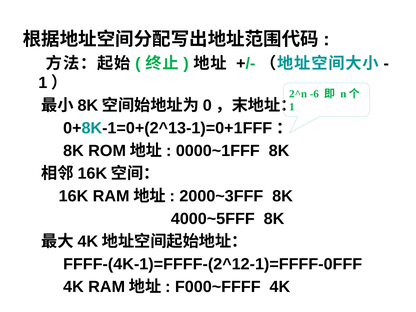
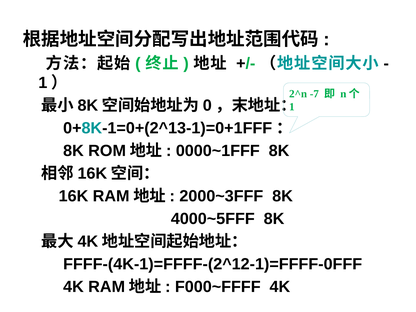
-6: -6 -> -7 (314, 94)
